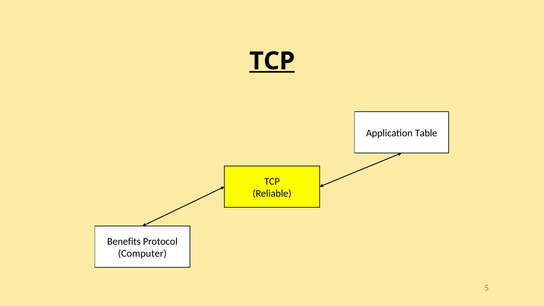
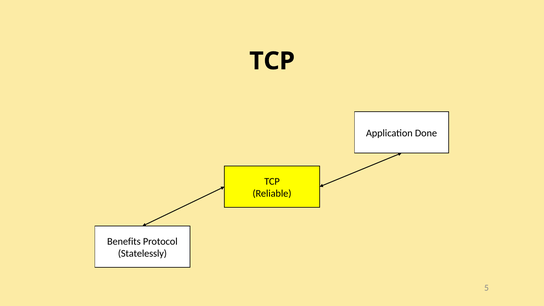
TCP underline: present -> none (272, 61)
Table: Table -> Done (426, 133)
Computer: Computer -> Statelessly (142, 254)
